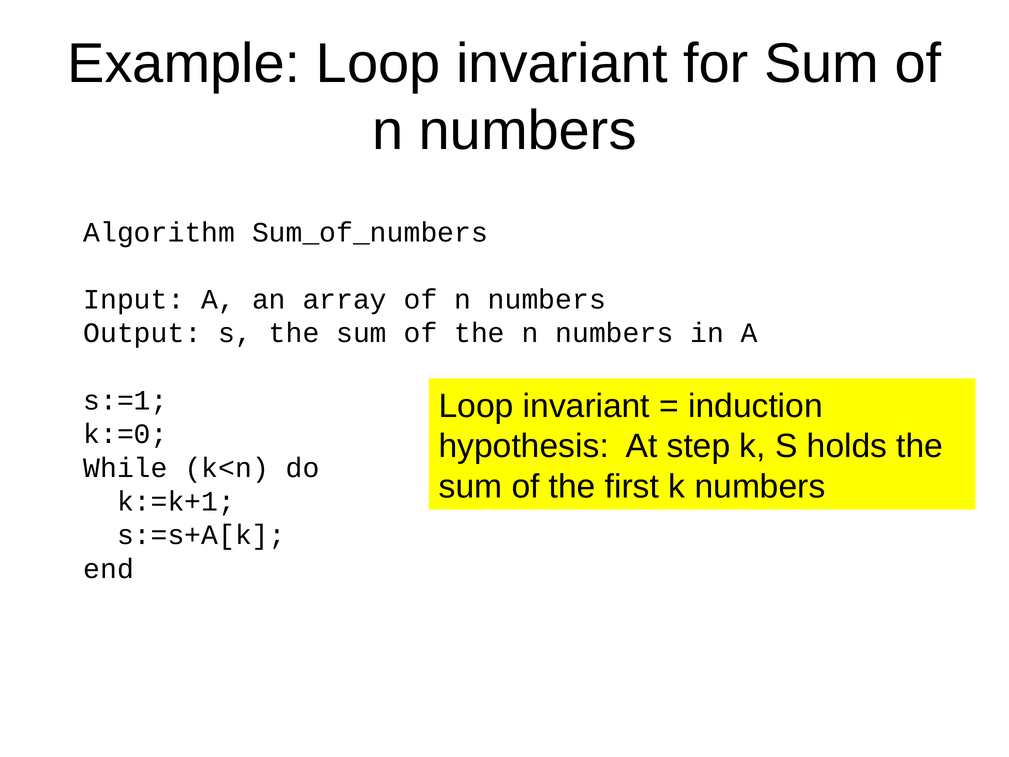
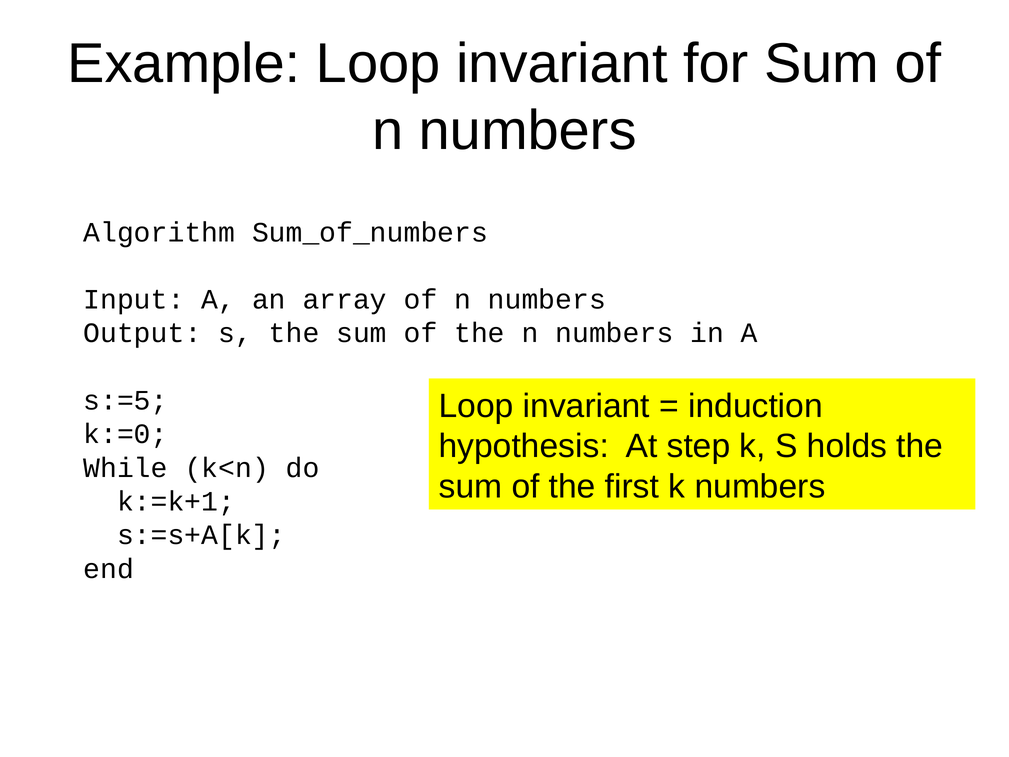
s:=1: s:=1 -> s:=5 (125, 400)
